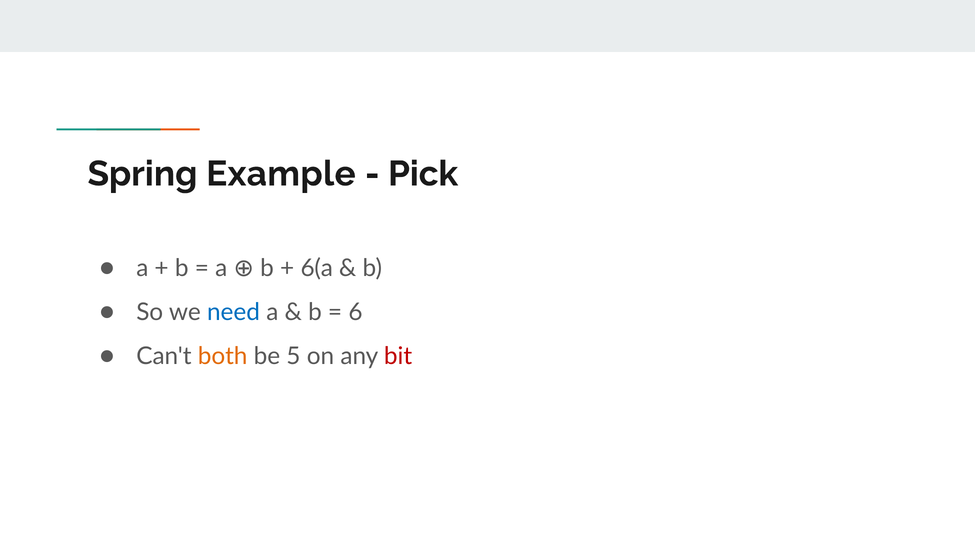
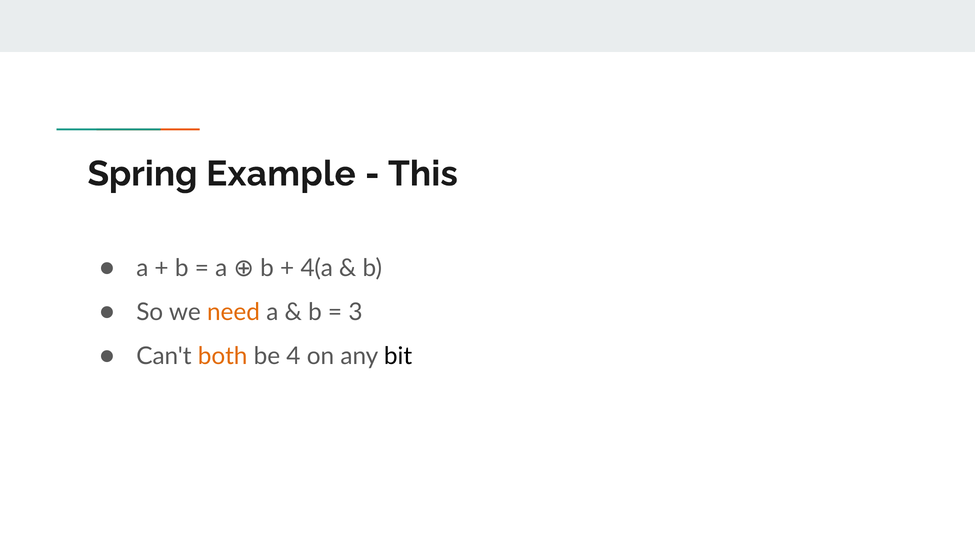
Pick: Pick -> This (423, 174)
6(a: 6(a -> 4(a (317, 269)
need colour: blue -> orange (233, 312)
6: 6 -> 3 (355, 312)
5: 5 -> 4 (293, 356)
bit colour: red -> black (398, 356)
